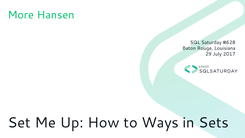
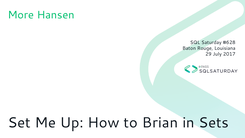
Ways: Ways -> Brian (160, 122)
